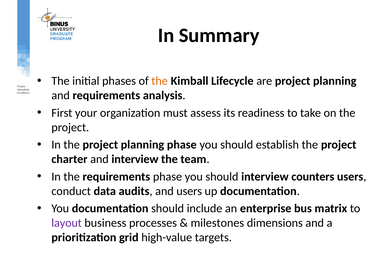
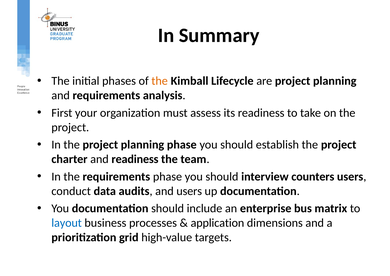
and interview: interview -> readiness (135, 159)
layout colour: purple -> blue (67, 223)
milestones: milestones -> application (217, 223)
